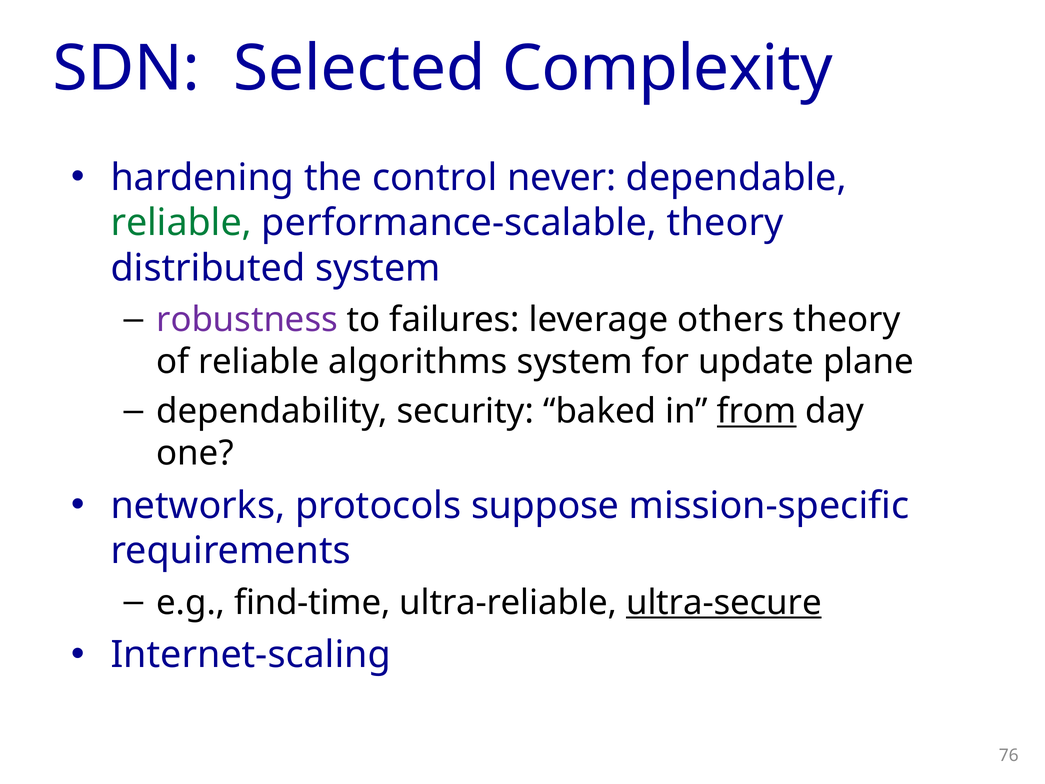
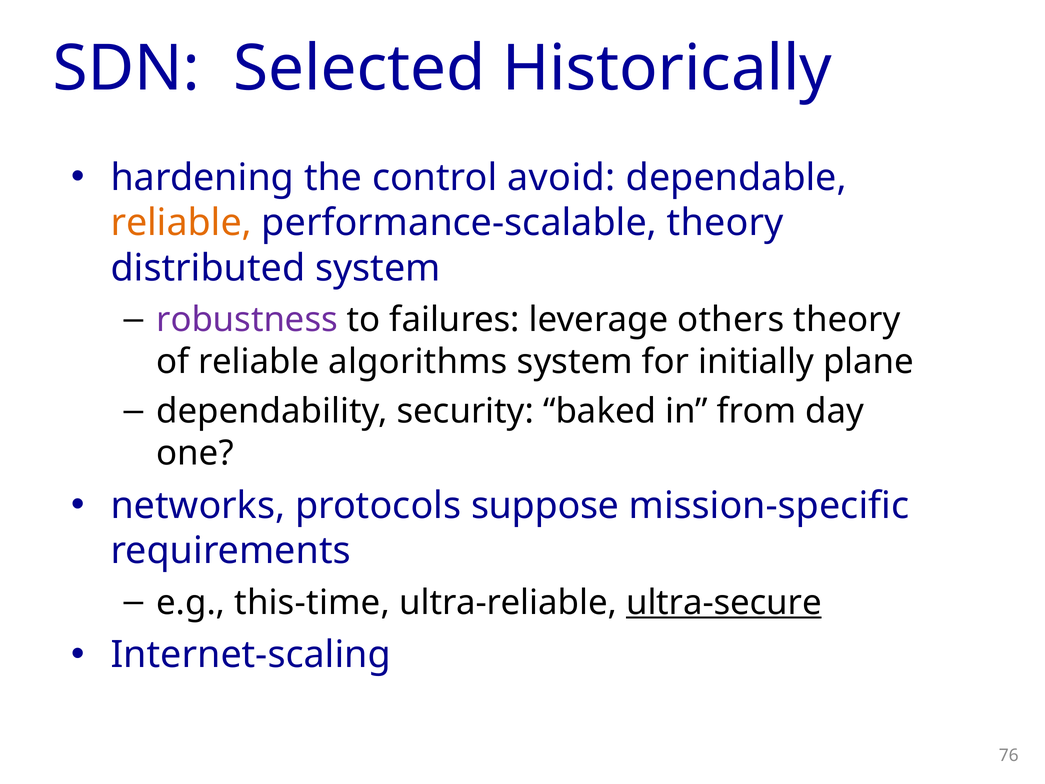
Complexity: Complexity -> Historically (667, 68)
never: never -> avoid (561, 178)
reliable colour: green -> orange (181, 223)
update: update -> initially (756, 361)
from underline: present -> none (757, 411)
find-time: find-time -> this-time (312, 602)
